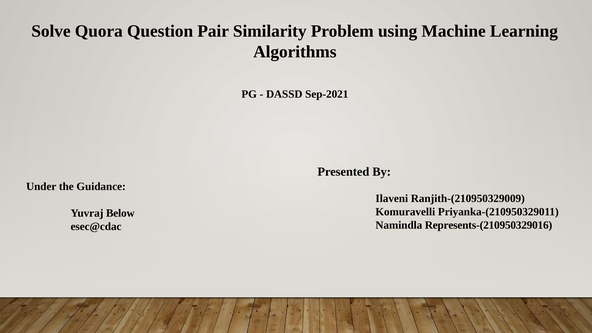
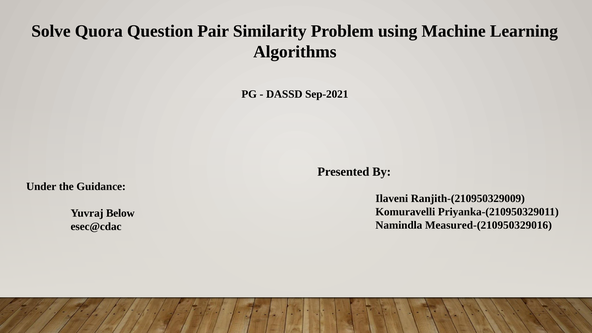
Represents-(210950329016: Represents-(210950329016 -> Measured-(210950329016 (488, 225)
